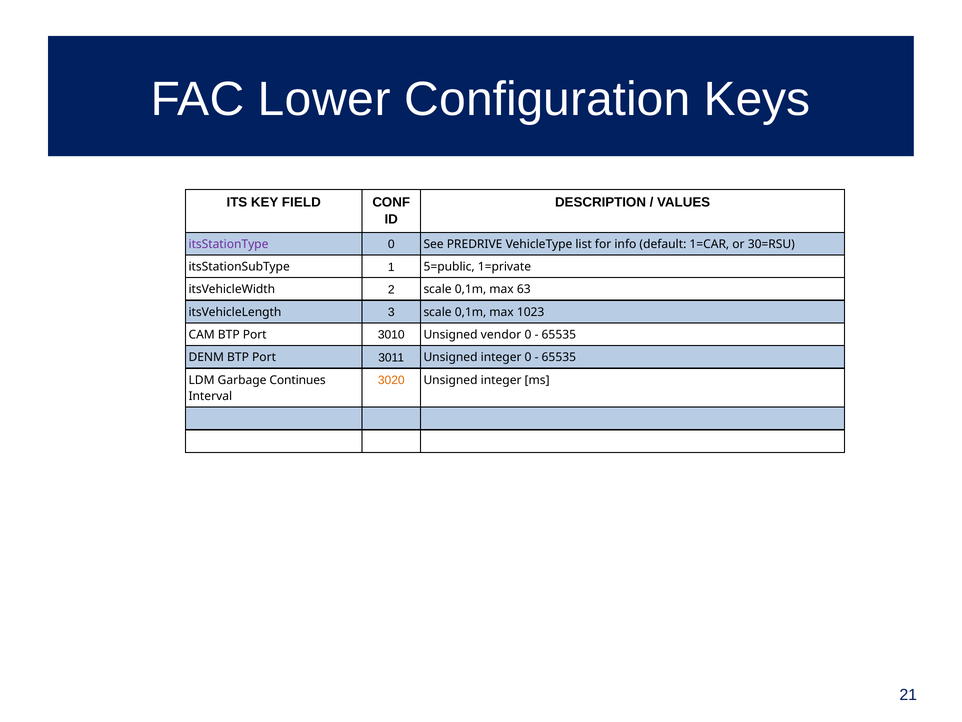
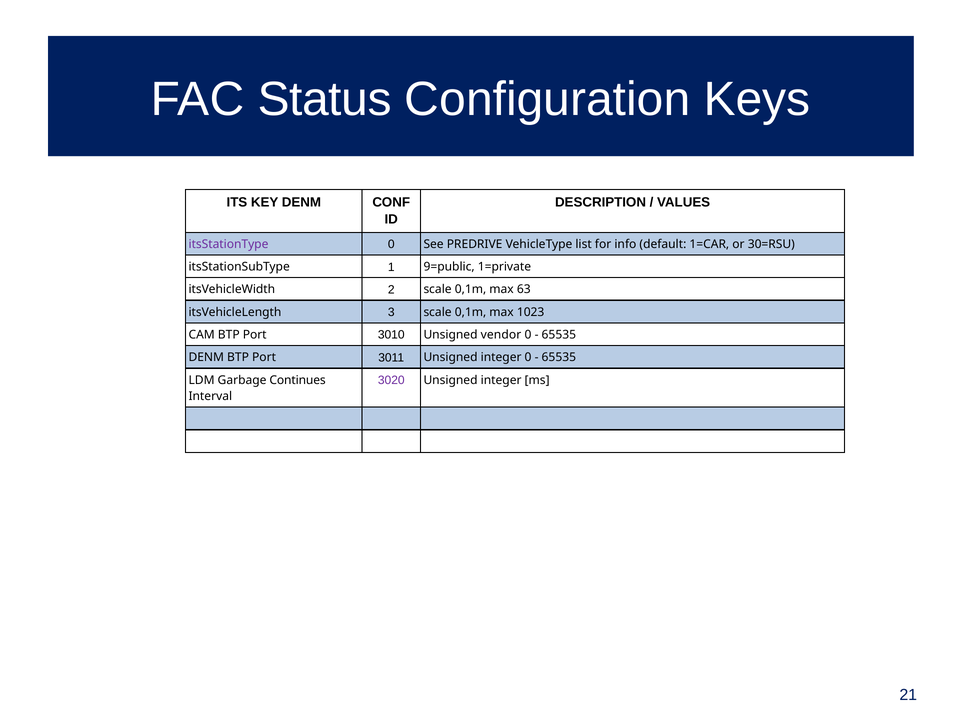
Lower: Lower -> Status (325, 99)
KEY FIELD: FIELD -> DENM (301, 202)
5=public: 5=public -> 9=public (449, 267)
3020 colour: orange -> purple (391, 380)
